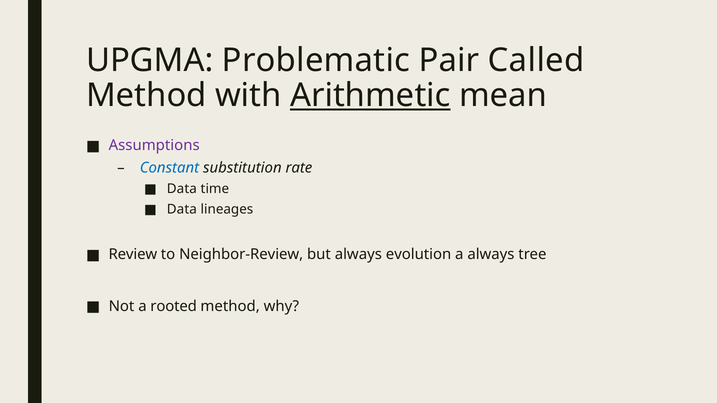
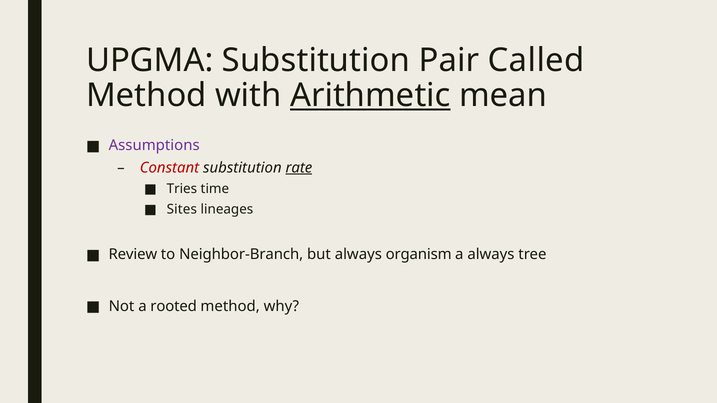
UPGMA Problematic: Problematic -> Substitution (316, 60)
Constant colour: blue -> red (169, 168)
rate underline: none -> present (299, 168)
Data: Data -> Tries (182, 189)
Data: Data -> Sites (182, 209)
Neighbor-Review: Neighbor-Review -> Neighbor-Branch (241, 255)
evolution: evolution -> organism (419, 255)
